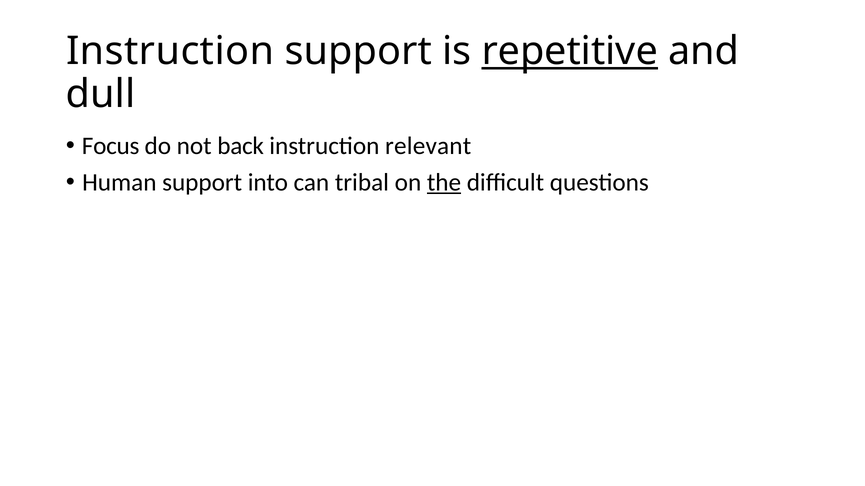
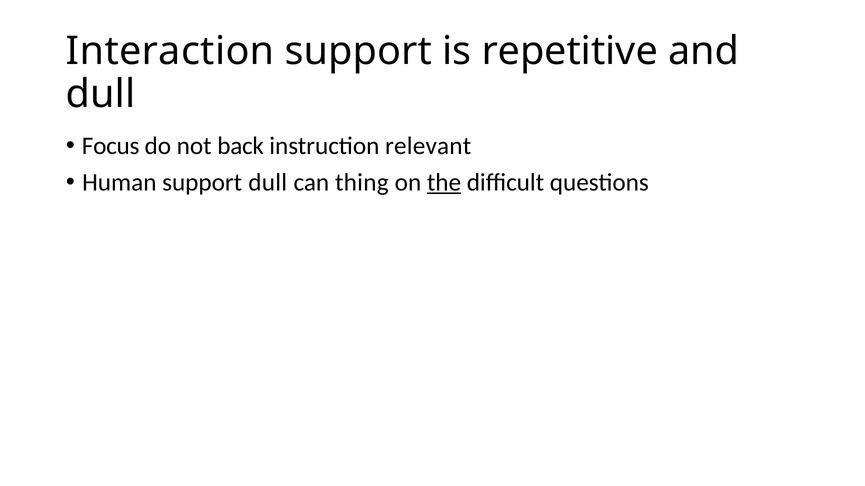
Instruction: Instruction -> Interaction (170, 51)
repetitive underline: present -> none (570, 51)
support into: into -> dull (268, 183)
tribal: tribal -> thing (362, 183)
